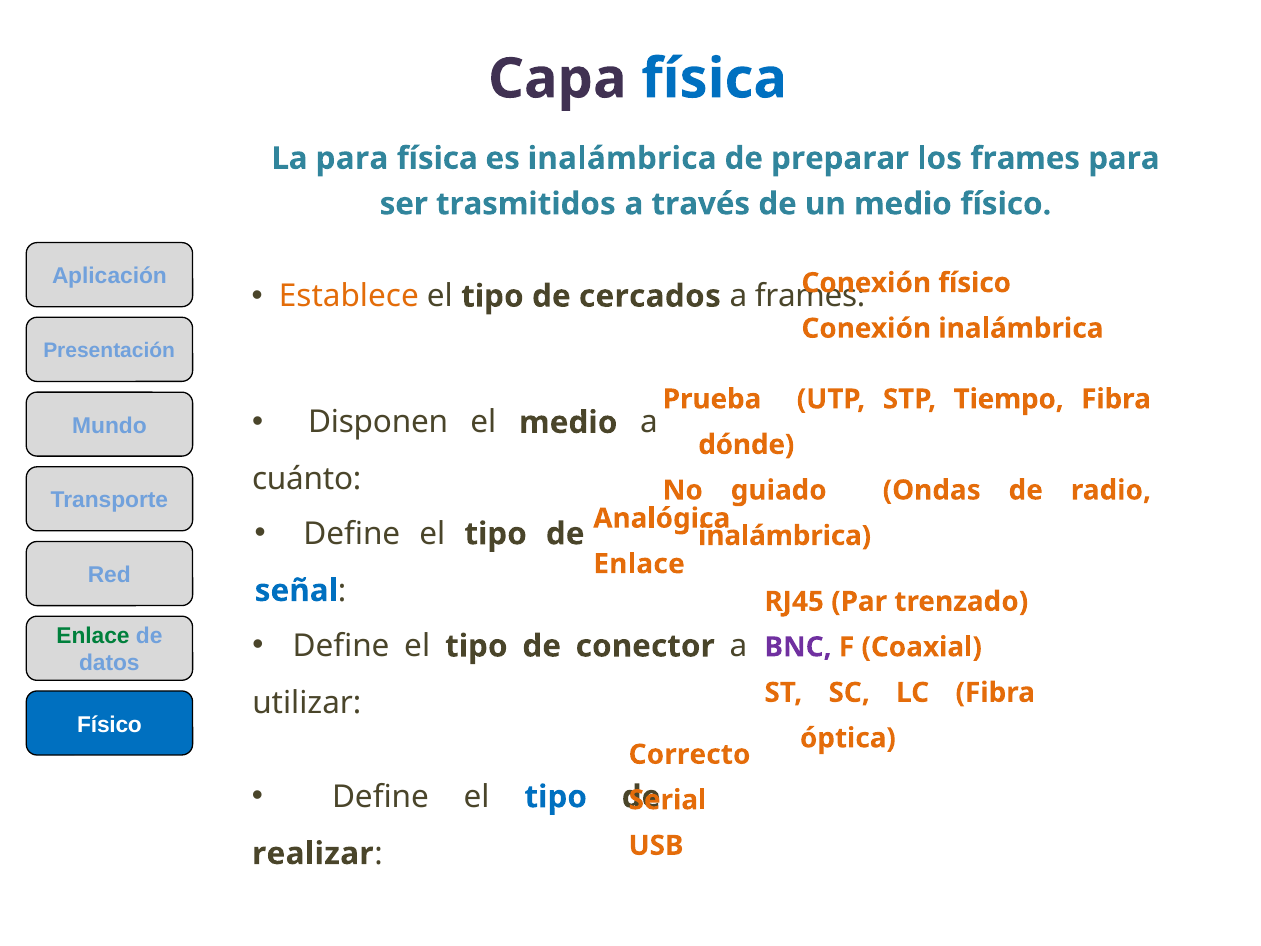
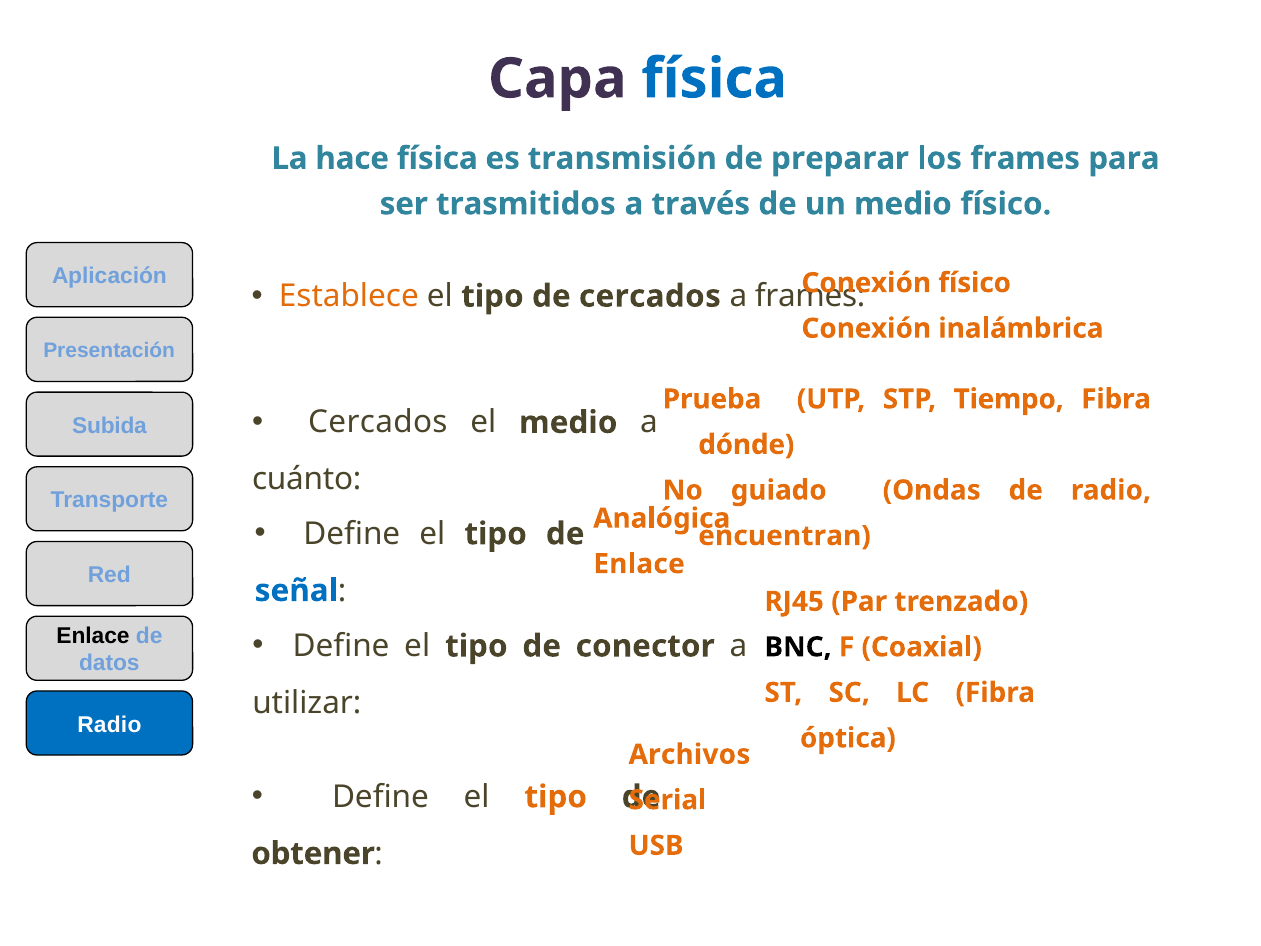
La para: para -> hace (352, 158)
es inalámbrica: inalámbrica -> transmisión (622, 158)
Disponen: Disponen -> Cercados (378, 422)
Mundo: Mundo -> Subida (110, 426)
inalámbrica: inalámbrica -> encuentran (785, 536)
Enlace colour: green -> black (93, 636)
BNC colour: purple -> black (798, 647)
Físico: Físico -> Radio (109, 724)
Correcto: Correcto -> Archivos (689, 754)
tipo colour: blue -> orange (556, 797)
realizar: realizar -> obtener (313, 853)
